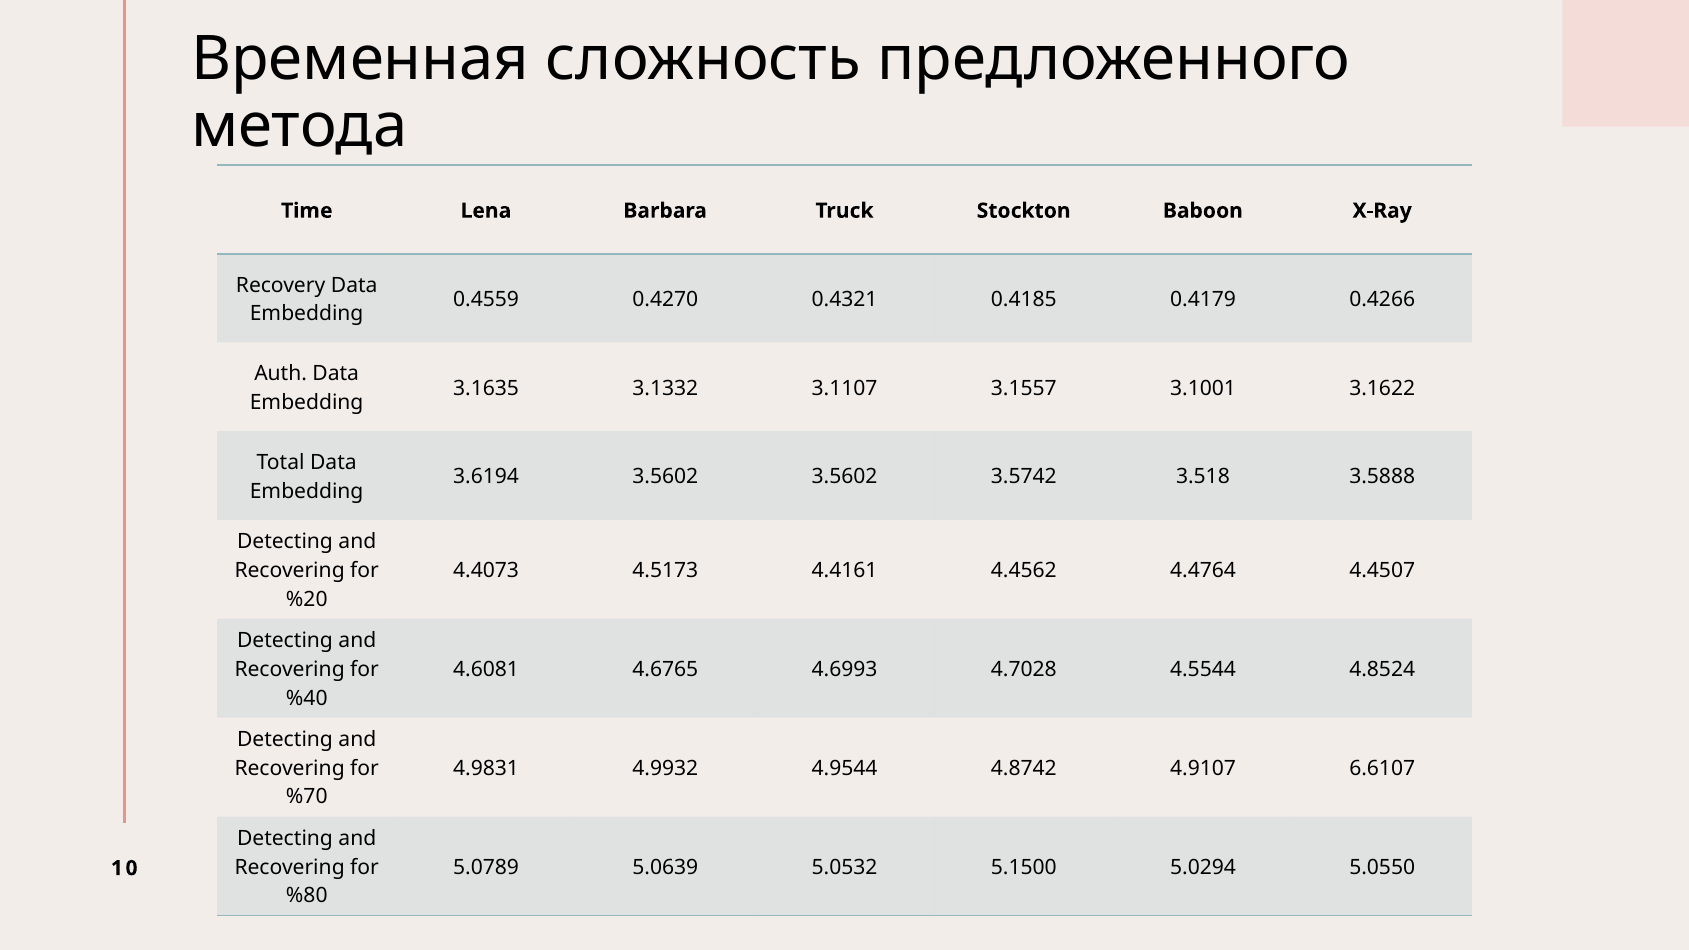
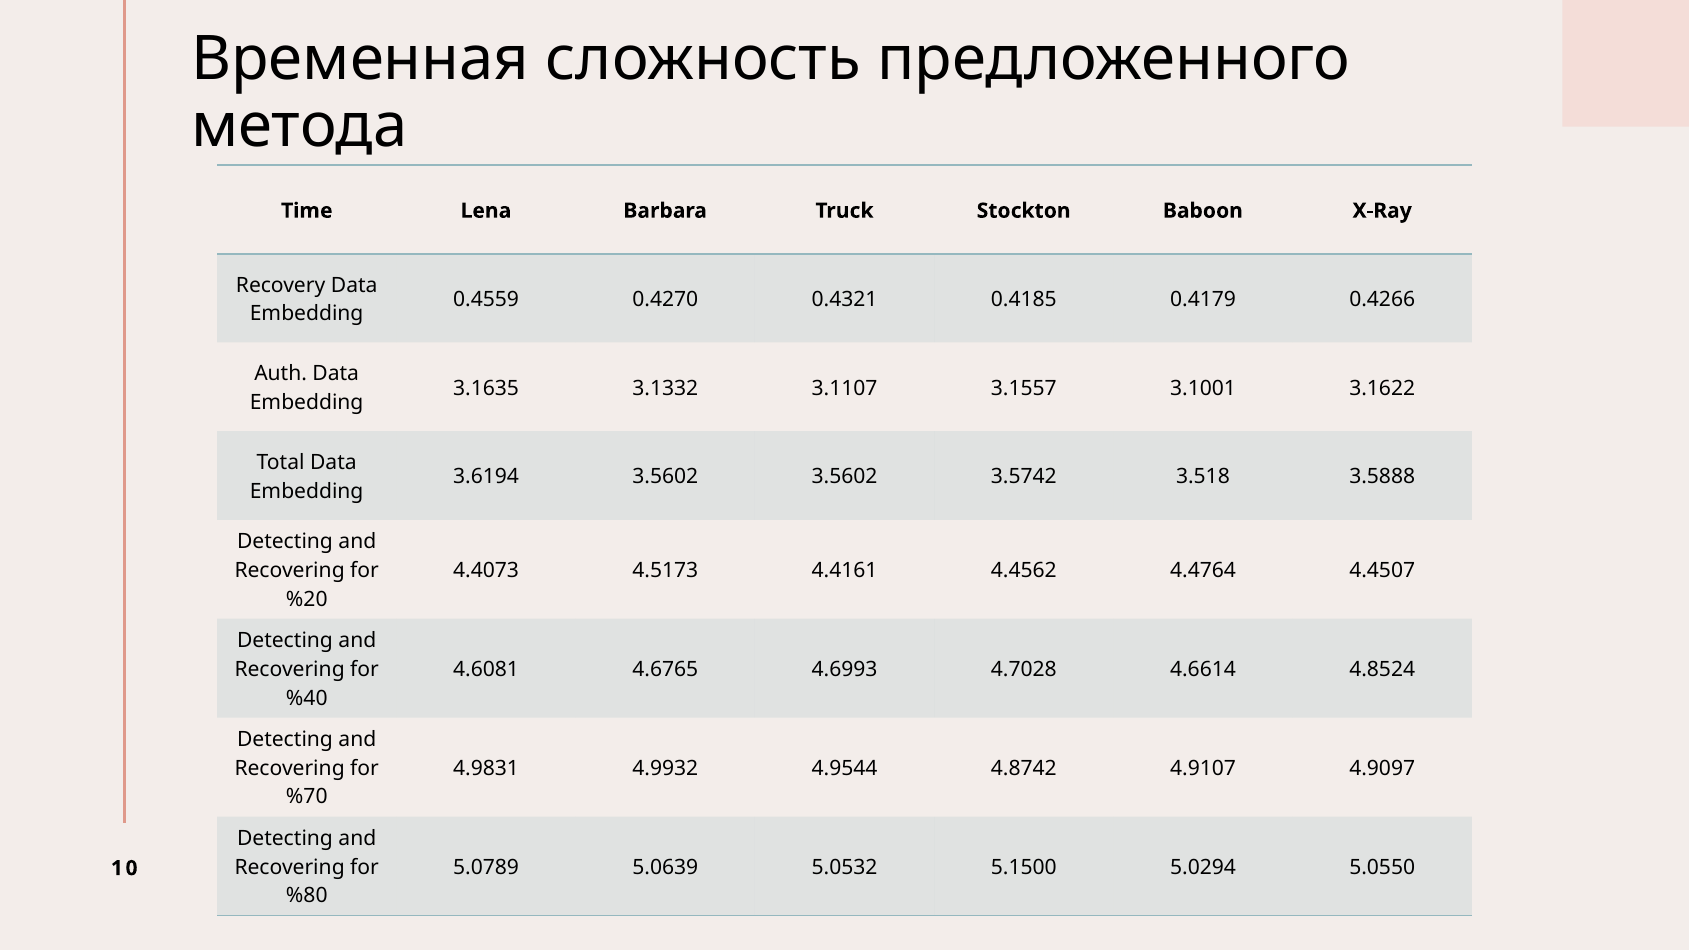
4.5544: 4.5544 -> 4.6614 (1203, 669)
6.6107: 6.6107 -> 4.9097 (1382, 768)
